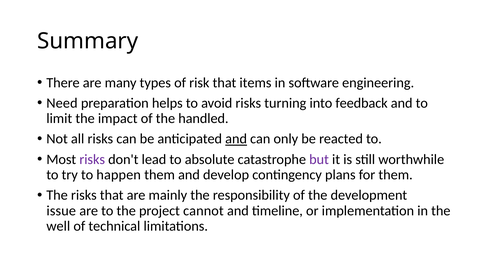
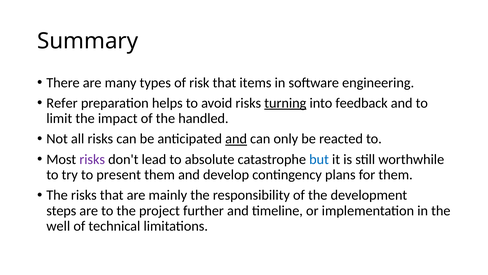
Need: Need -> Refer (62, 103)
turning underline: none -> present (285, 103)
but colour: purple -> blue (319, 159)
happen: happen -> present (119, 174)
issue: issue -> steps (61, 210)
cannot: cannot -> further (203, 210)
